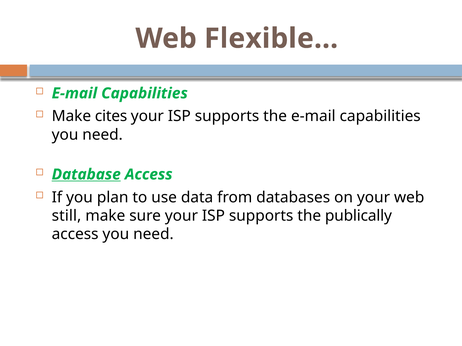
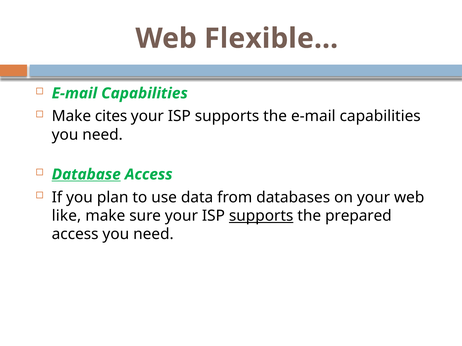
still: still -> like (66, 216)
supports underline: none -> present (261, 216)
publically: publically -> prepared (358, 216)
